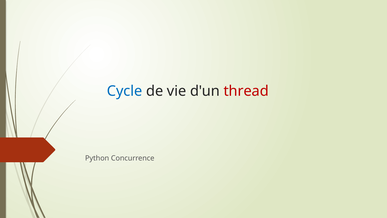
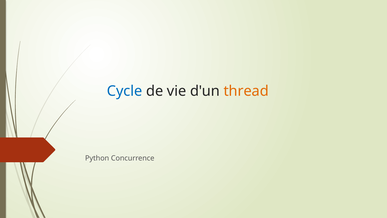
thread colour: red -> orange (246, 91)
